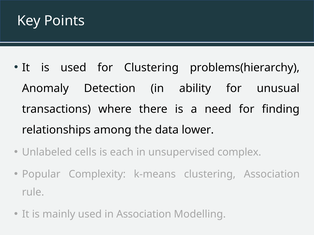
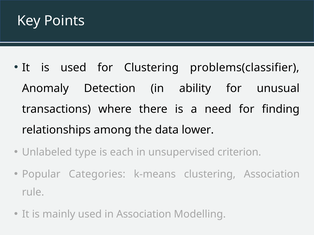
problems(hierarchy: problems(hierarchy -> problems(classifier (245, 68)
cells: cells -> type (86, 153)
complex: complex -> criterion (239, 153)
Complexity: Complexity -> Categories (97, 175)
